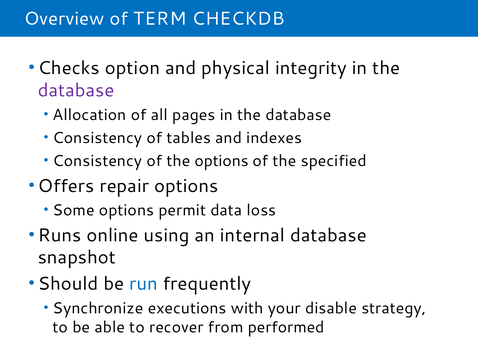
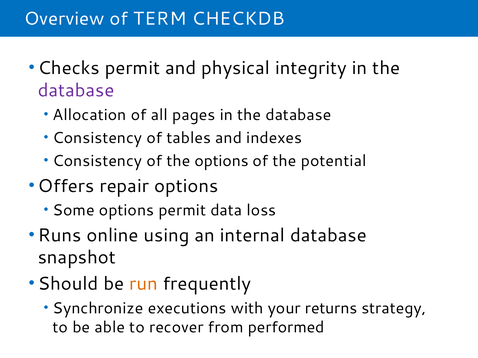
Checks option: option -> permit (132, 68)
specified: specified -> potential (334, 161)
run colour: blue -> orange (144, 284)
disable: disable -> returns (331, 309)
